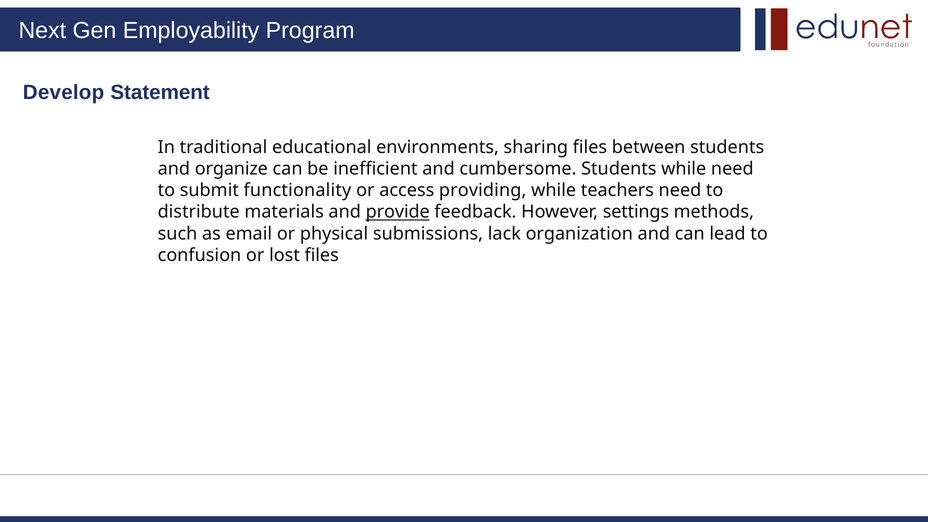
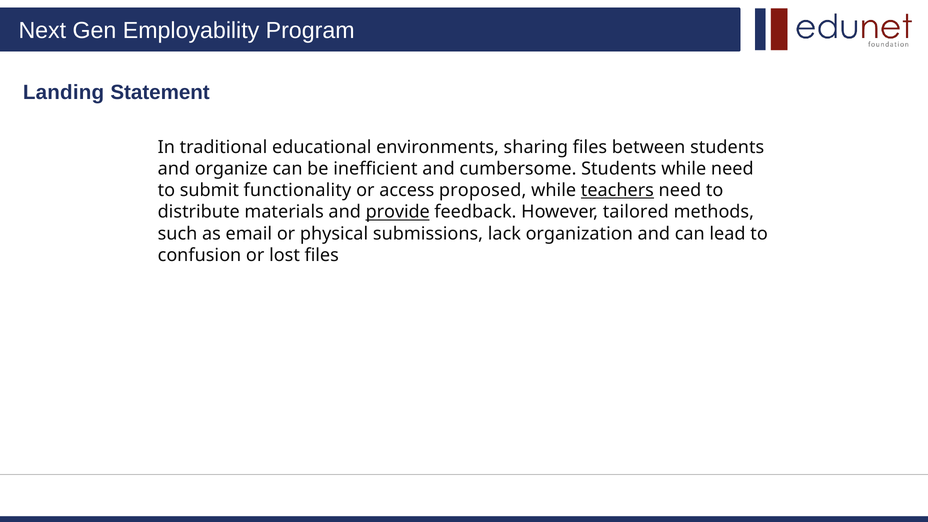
Develop: Develop -> Landing (64, 92)
providing: providing -> proposed (483, 190)
teachers underline: none -> present (617, 190)
settings: settings -> tailored (636, 212)
